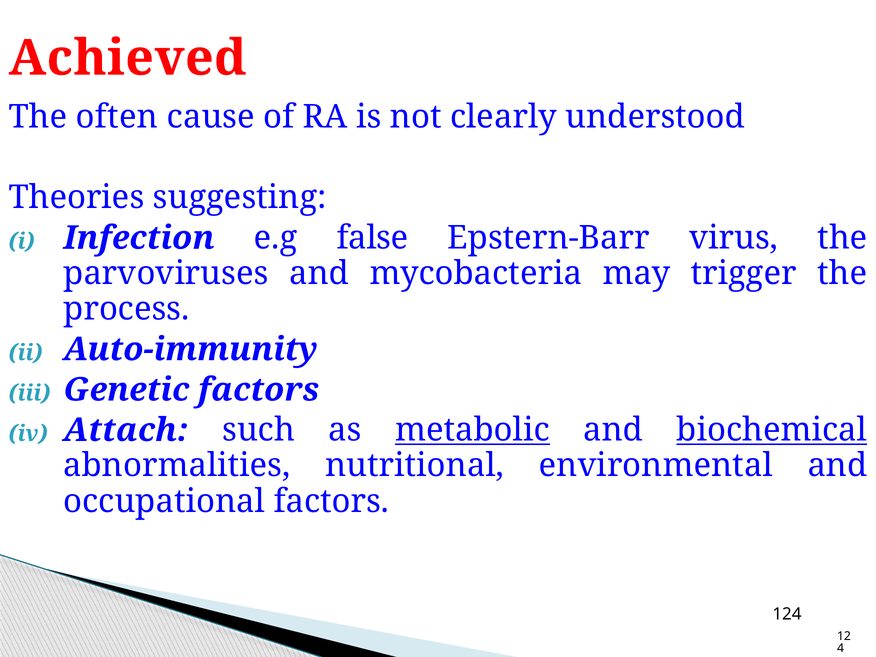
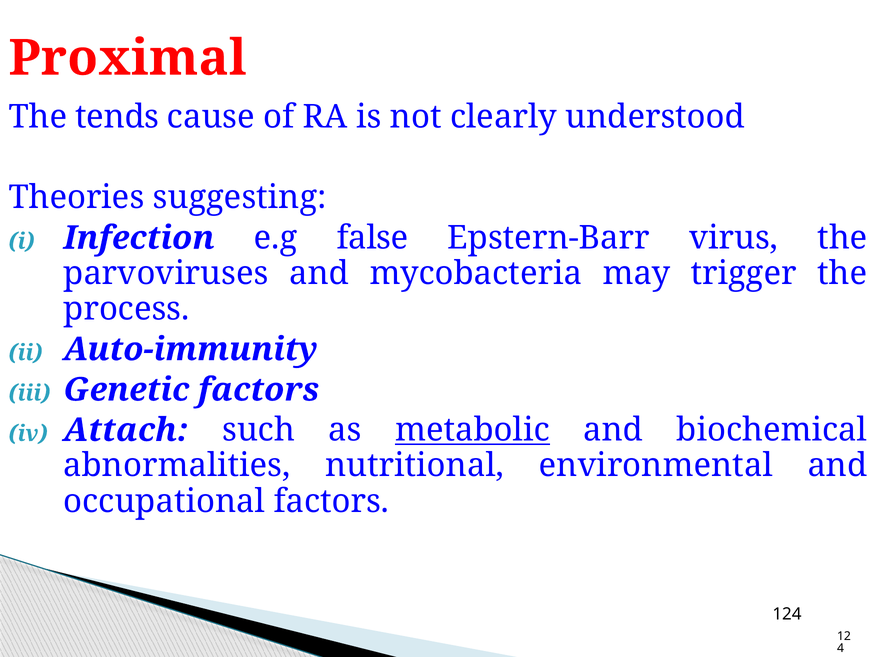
Achieved: Achieved -> Proximal (128, 58)
often: often -> tends (117, 117)
biochemical underline: present -> none (772, 430)
